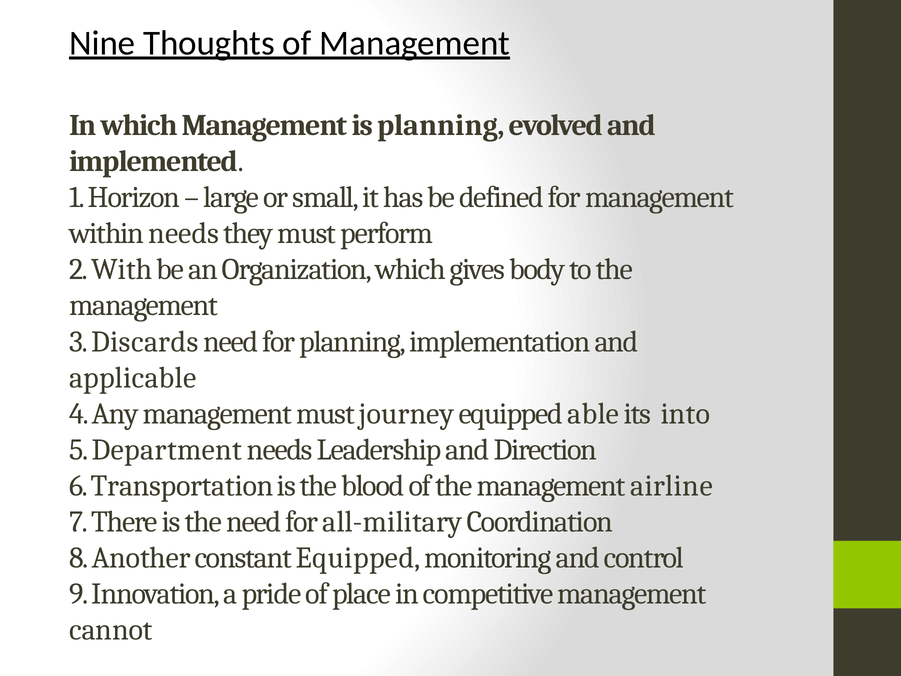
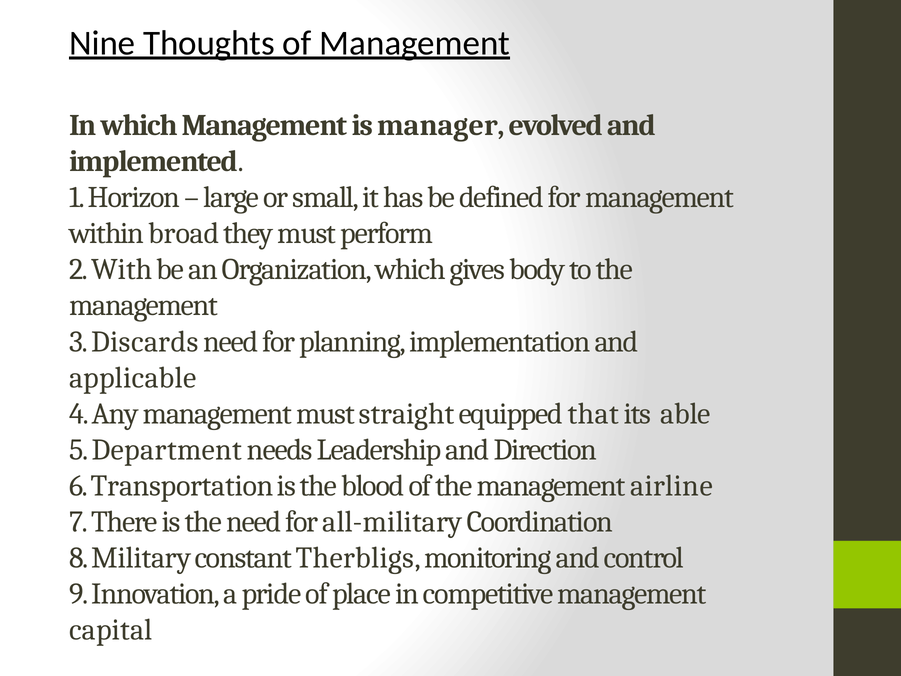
is planning: planning -> manager (441, 125)
within needs: needs -> broad (184, 233)
journey: journey -> straight (407, 414)
able: able -> that (593, 414)
into: into -> able (686, 414)
Another: Another -> Military (141, 558)
constant Equipped: Equipped -> Therbligs (358, 558)
cannot: cannot -> capital (111, 630)
